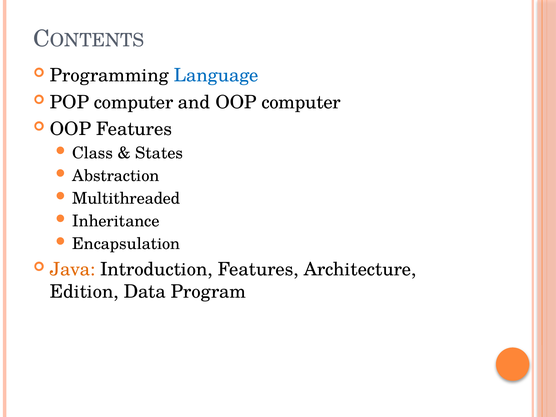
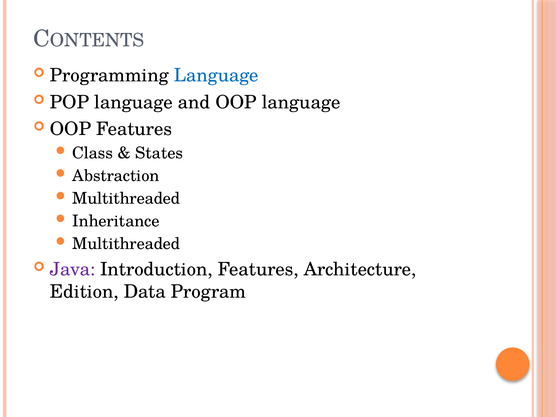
POP computer: computer -> language (134, 102)
OOP computer: computer -> language (301, 102)
Encapsulation: Encapsulation -> Multithreaded (126, 244)
Java colour: orange -> purple (73, 270)
